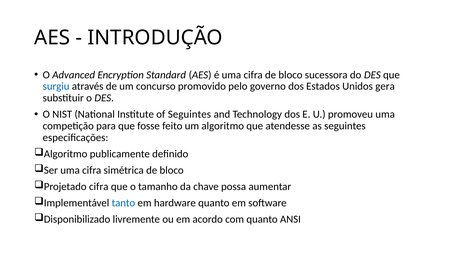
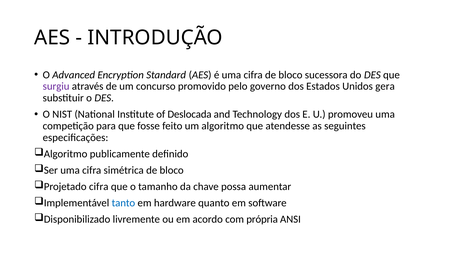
surgiu colour: blue -> purple (56, 86)
of Seguintes: Seguintes -> Deslocada (190, 114)
com quanto: quanto -> própria (262, 219)
